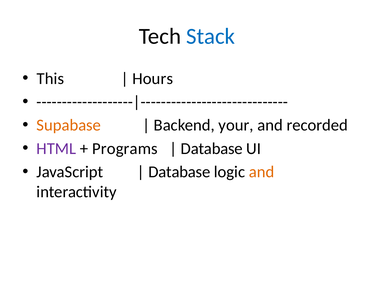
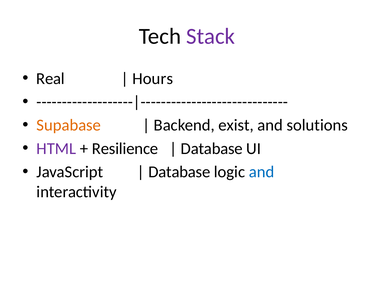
Stack colour: blue -> purple (211, 36)
This: This -> Real (51, 78)
your: your -> exist (236, 125)
recorded: recorded -> solutions (317, 125)
Programs: Programs -> Resilience (125, 148)
and colour: orange -> blue (262, 172)
